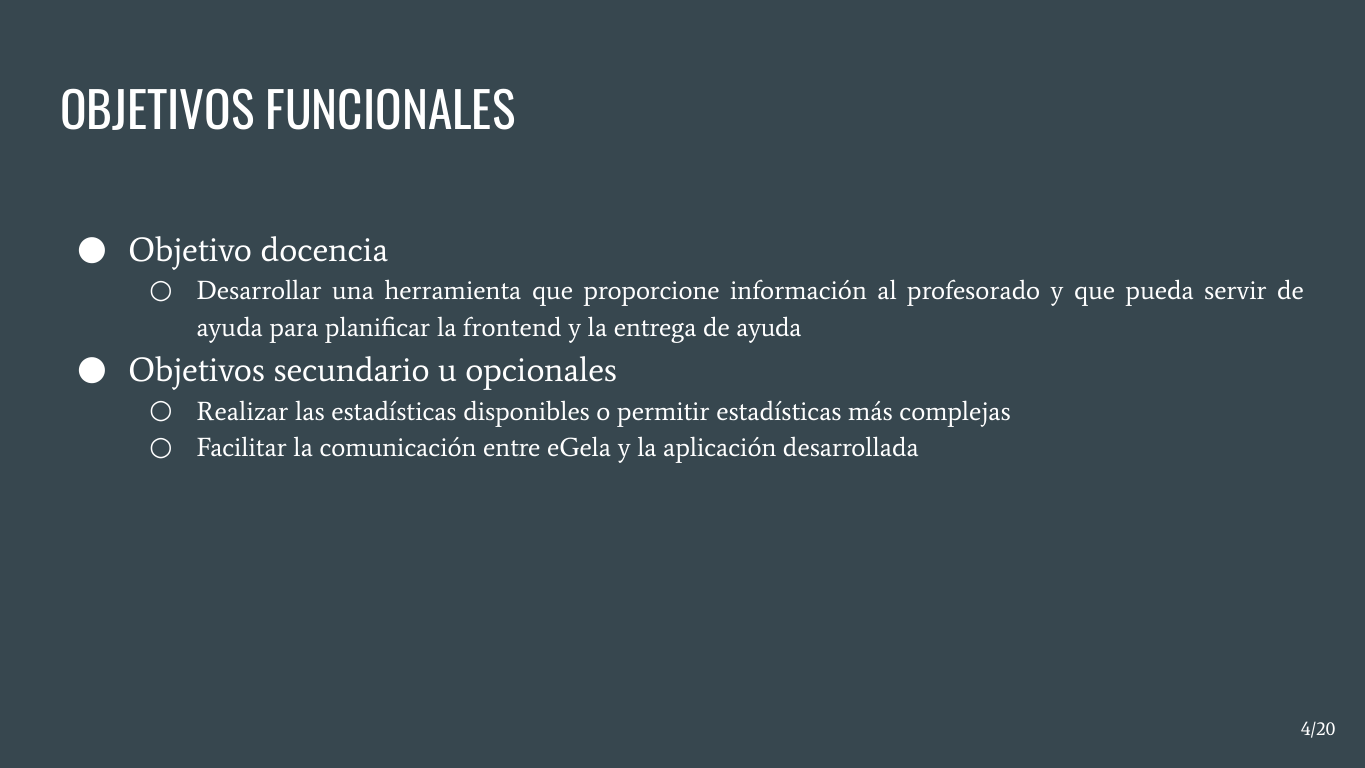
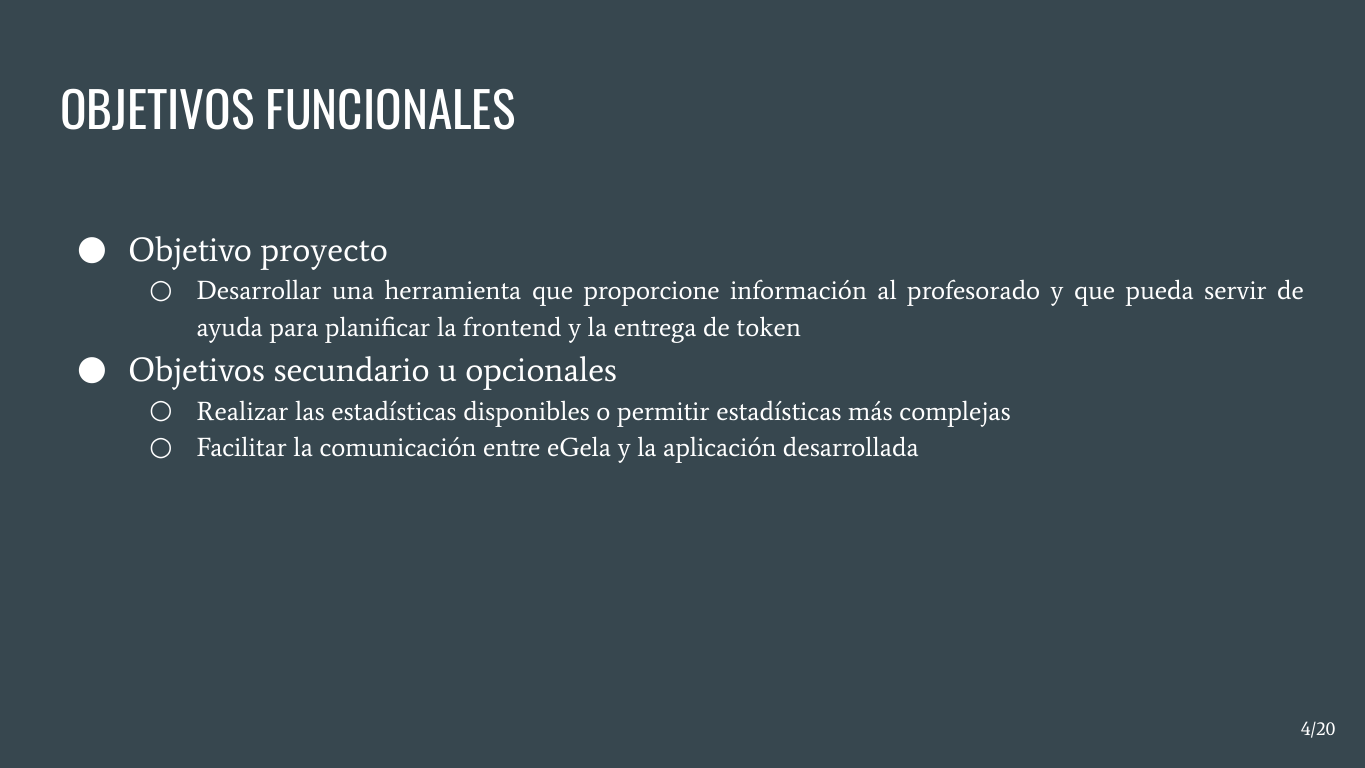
docencia: docencia -> proyecto (324, 250)
entrega de ayuda: ayuda -> token (769, 327)
